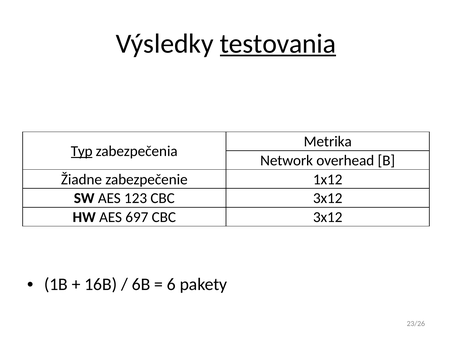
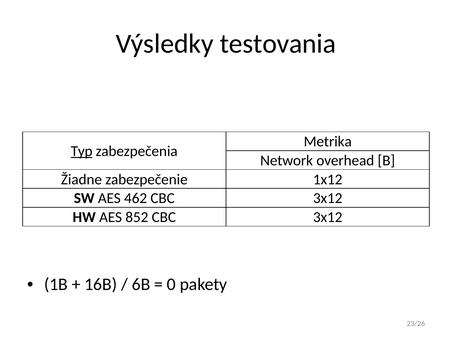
testovania underline: present -> none (278, 44)
123: 123 -> 462 (136, 198)
697: 697 -> 852 (137, 217)
6: 6 -> 0 (171, 284)
